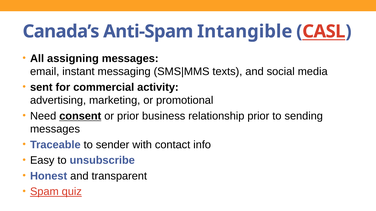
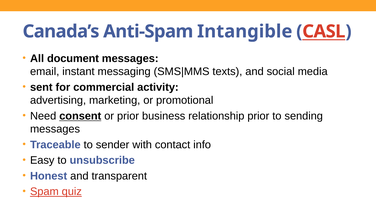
assigning: assigning -> document (73, 59)
